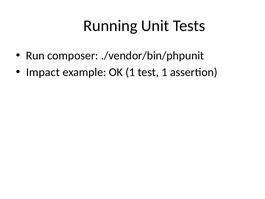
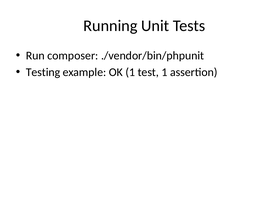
Impact: Impact -> Testing (43, 72)
